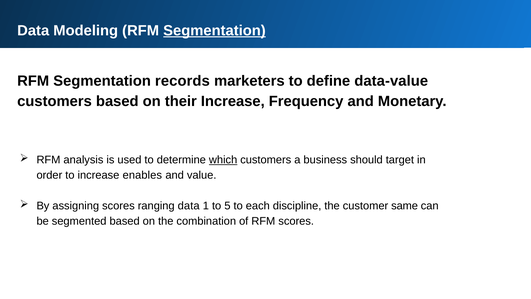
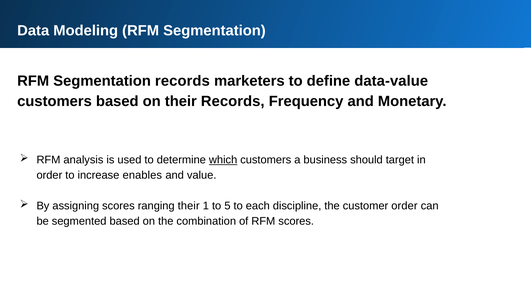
Segmentation underline: present -> none (214, 31)
their Increase: Increase -> Records (233, 101)
ranging data: data -> their (189, 206)
customer same: same -> order (404, 206)
